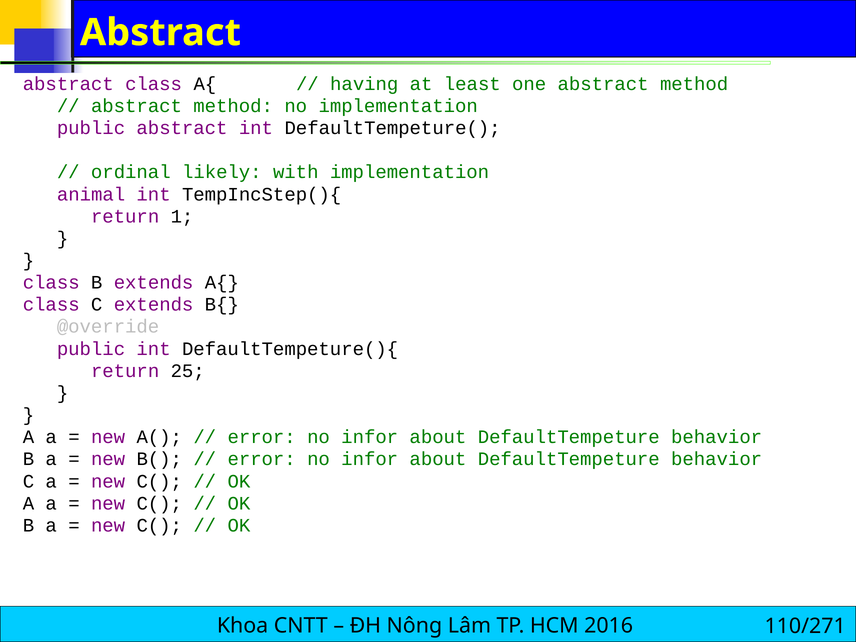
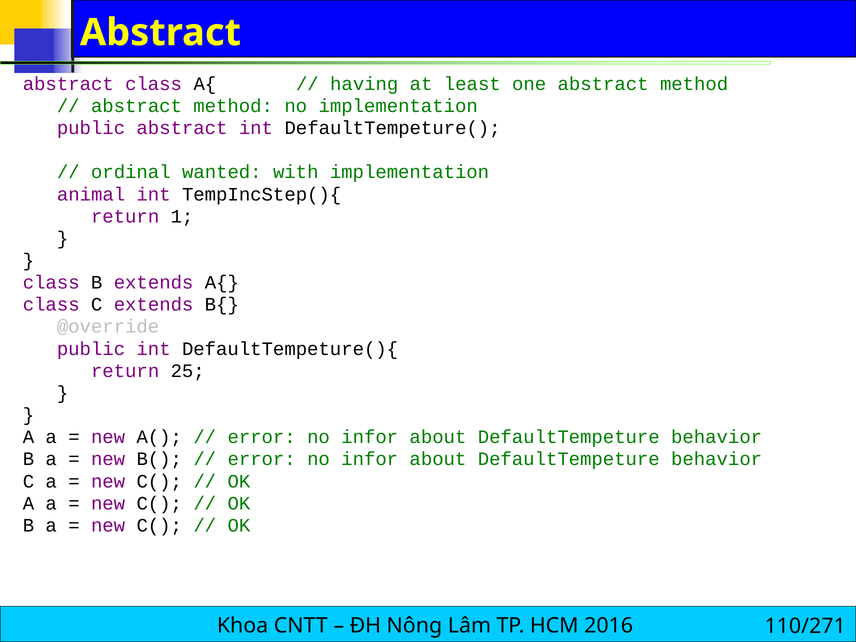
likely: likely -> wanted (222, 172)
